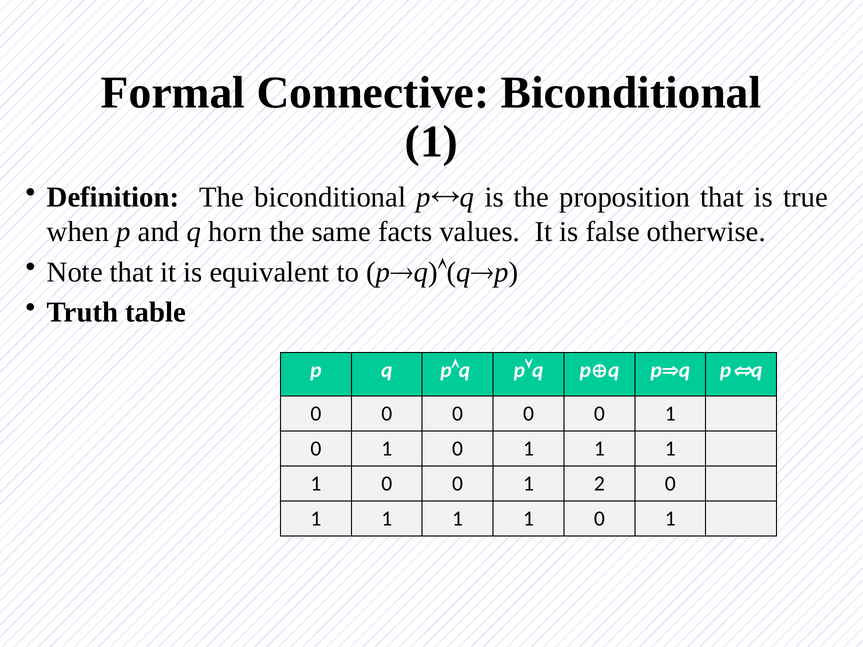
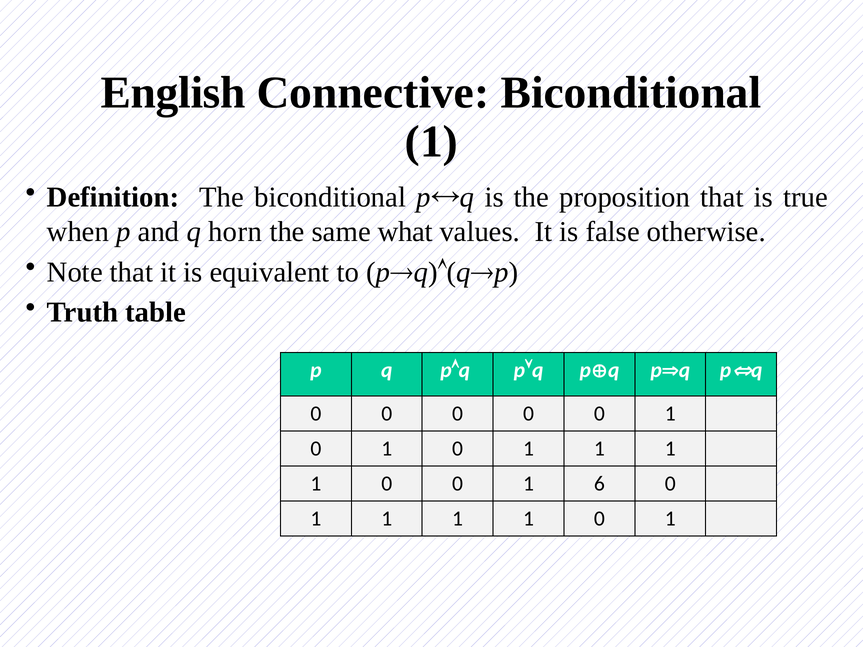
Formal: Formal -> English (173, 93)
facts: facts -> what (405, 232)
2: 2 -> 6 (599, 484)
